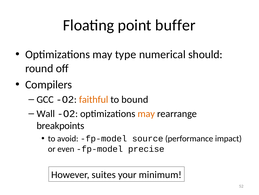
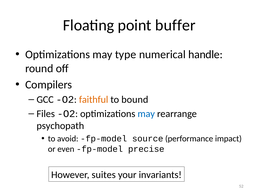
should: should -> handle (205, 54)
Wall: Wall -> Files (46, 113)
may colour: orange -> blue (146, 113)
breakpoints: breakpoints -> psychopath (60, 125)
minimum: minimum -> invariants (160, 174)
